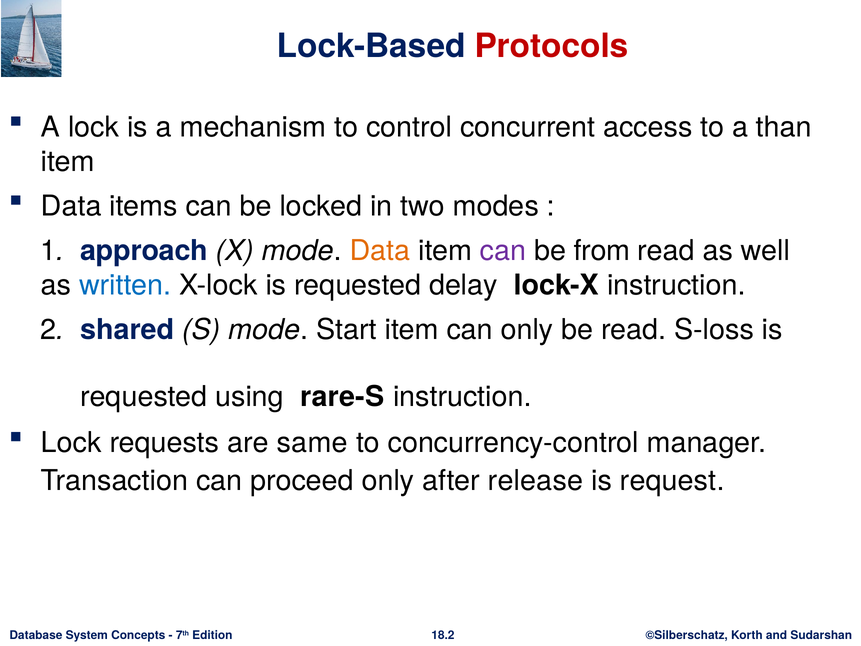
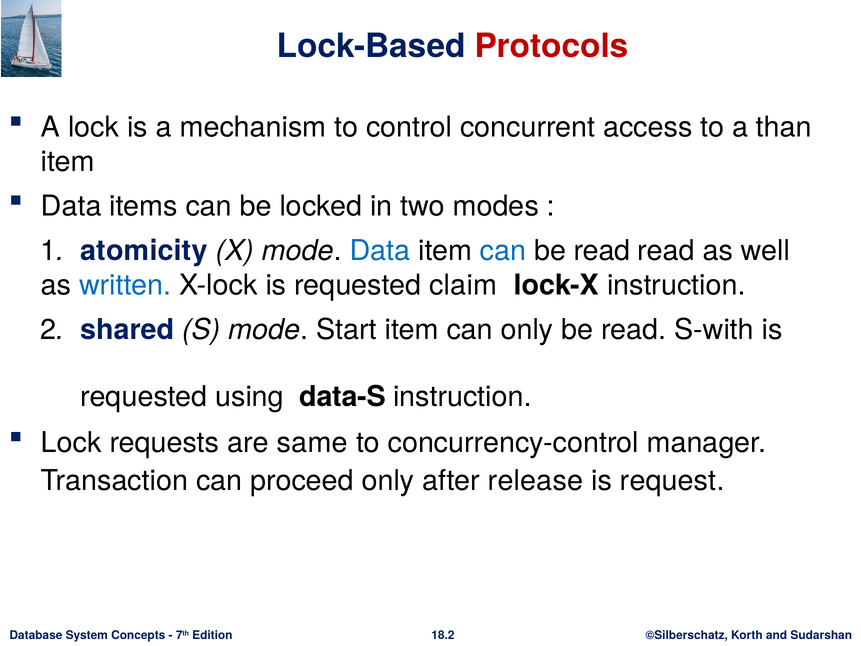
approach: approach -> atomicity (144, 251)
Data colour: orange -> blue (380, 251)
can colour: purple -> blue (503, 251)
from: from -> read (602, 251)
delay: delay -> claim (463, 285)
S-loss: S-loss -> S-with (714, 330)
rare-S: rare-S -> data-S (343, 396)
